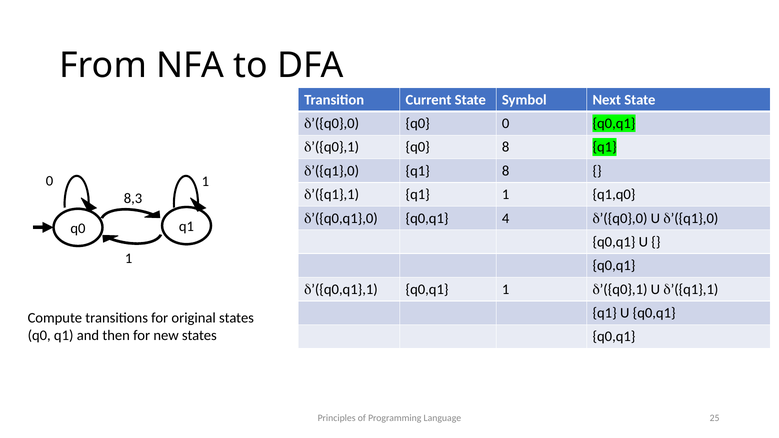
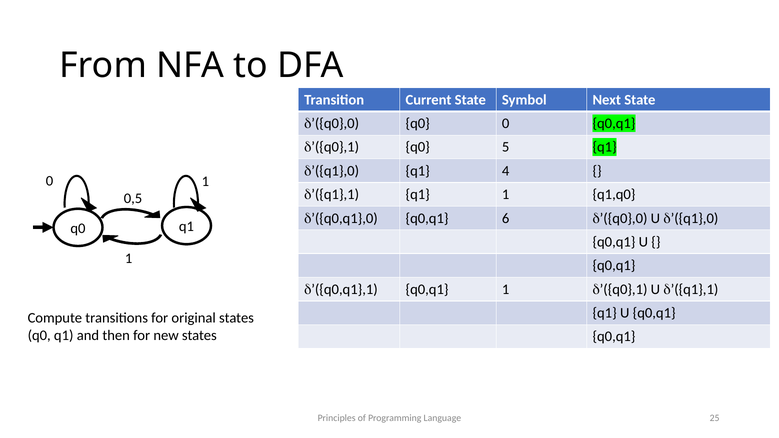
q0 8: 8 -> 5 (506, 147)
q1 8: 8 -> 4 (506, 171)
8,3: 8,3 -> 0,5 (133, 198)
4: 4 -> 6 (506, 218)
